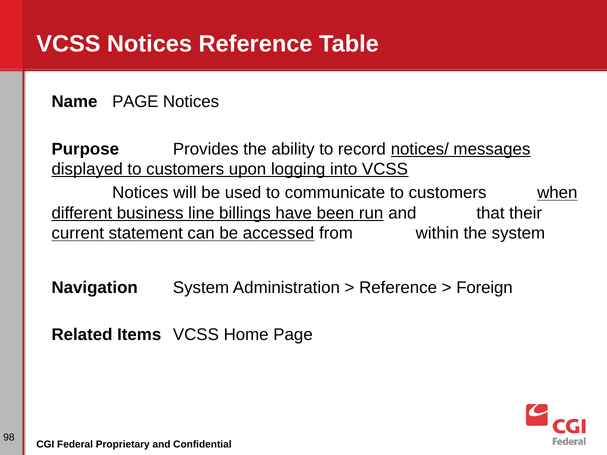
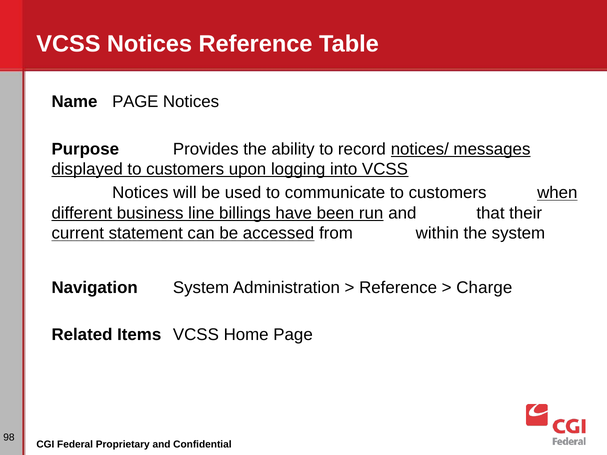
Foreign: Foreign -> Charge (484, 288)
